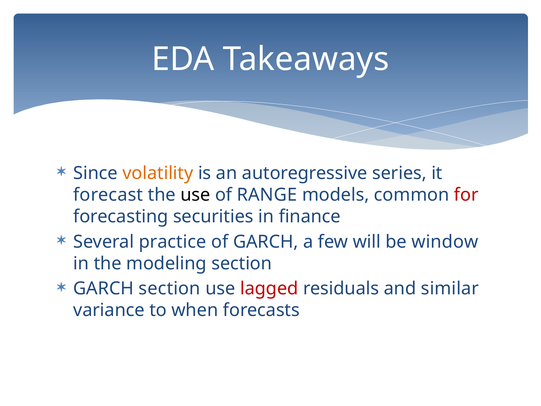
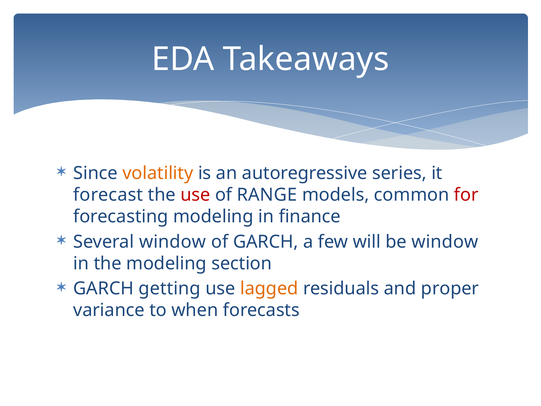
use colour: black -> red (195, 195)
forecasting securities: securities -> modeling (213, 216)
Several practice: practice -> window (173, 242)
GARCH section: section -> getting (170, 288)
lagged colour: red -> orange (269, 288)
similar: similar -> proper (450, 288)
